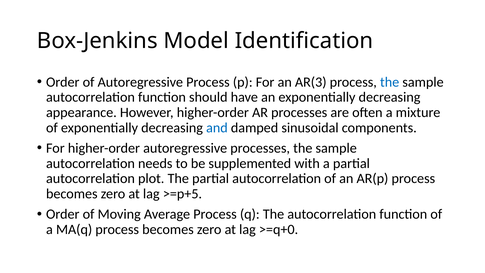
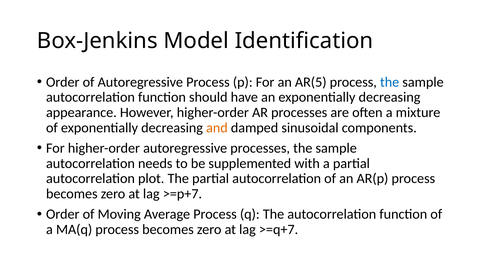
AR(3: AR(3 -> AR(5 (311, 82)
and colour: blue -> orange (217, 128)
>=p+5: >=p+5 -> >=p+7 (182, 194)
>=q+0: >=q+0 -> >=q+7 (279, 229)
